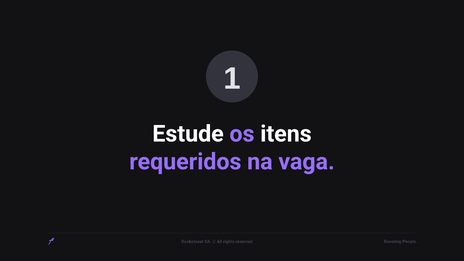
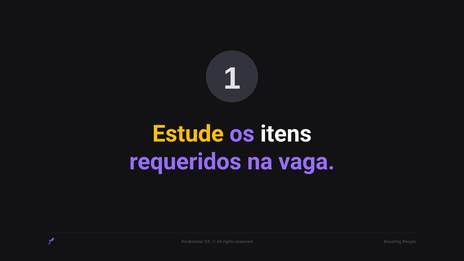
Estude colour: white -> yellow (188, 134)
